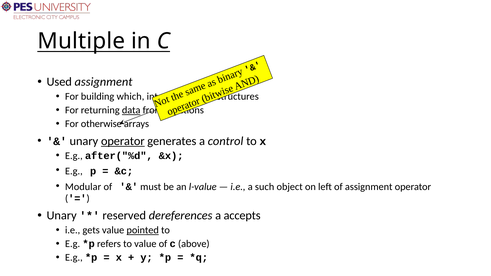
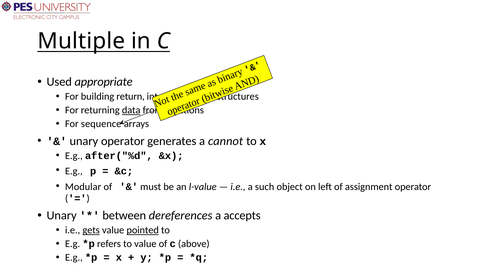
Used assignment: assignment -> appropriate (104, 82)
which: which -> return (131, 97)
otherwise: otherwise -> sequence (101, 124)
operator underline: present -> none (123, 141)
control: control -> cannot (226, 141)
reserved: reserved -> between (124, 216)
gets underline: none -> present (91, 230)
